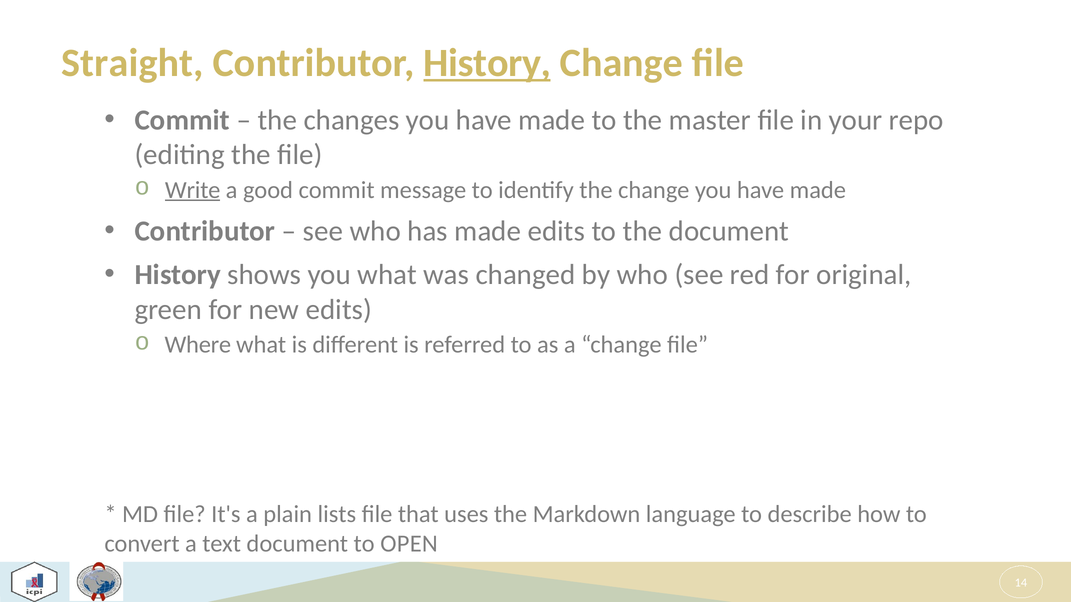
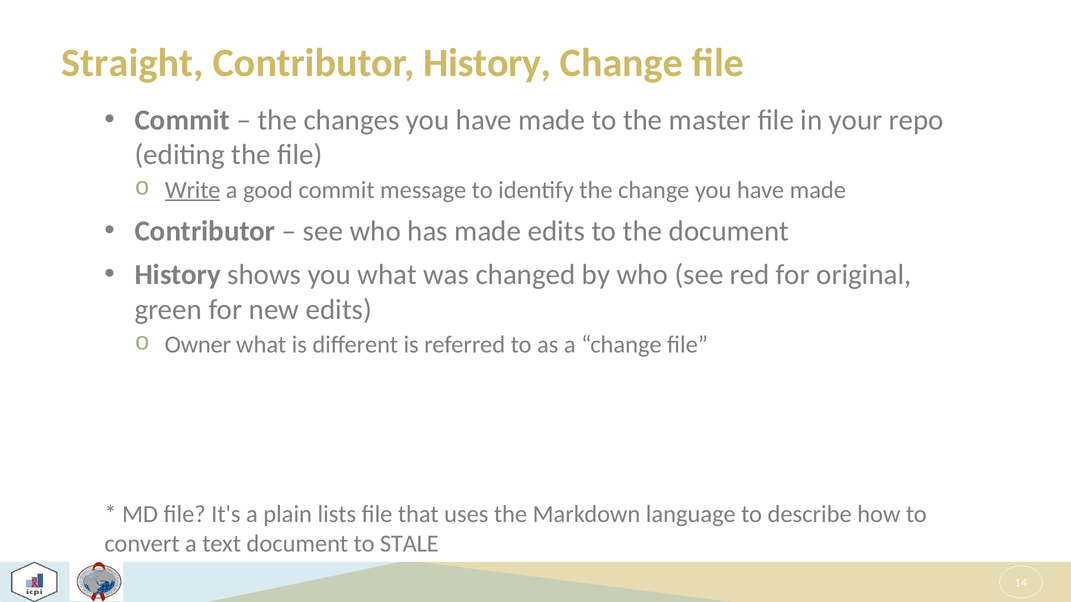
History underline: present -> none (487, 63)
Where: Where -> Owner (198, 345)
OPEN: OPEN -> STALE (409, 544)
